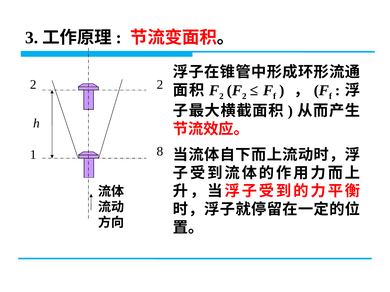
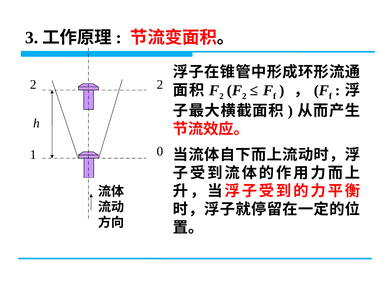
8: 8 -> 0 (160, 152)
